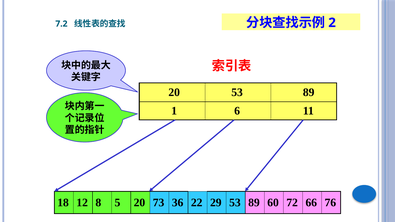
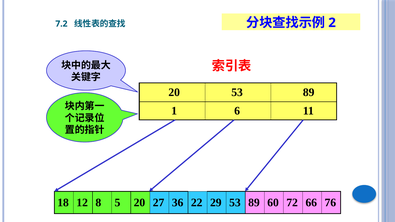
73: 73 -> 27 (159, 203)
